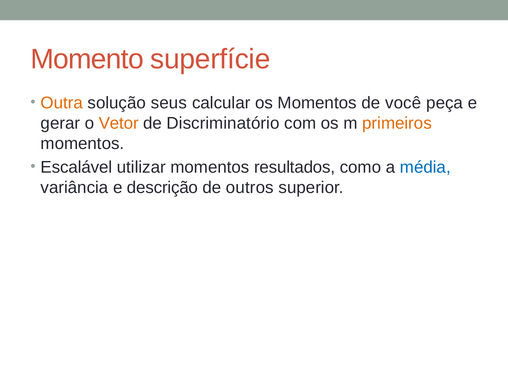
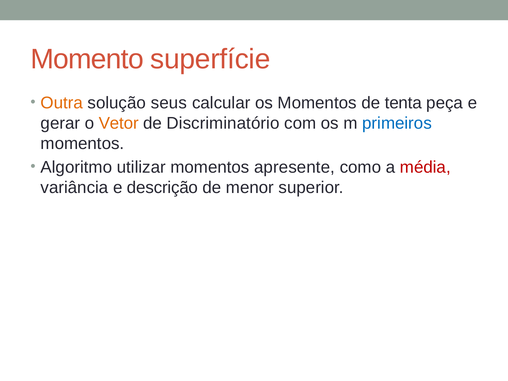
você: você -> tenta (403, 103)
primeiros colour: orange -> blue (397, 123)
Escalável: Escalável -> Algoritmo (76, 167)
resultados: resultados -> apresente (295, 167)
média colour: blue -> red (425, 167)
outros: outros -> menor (250, 187)
